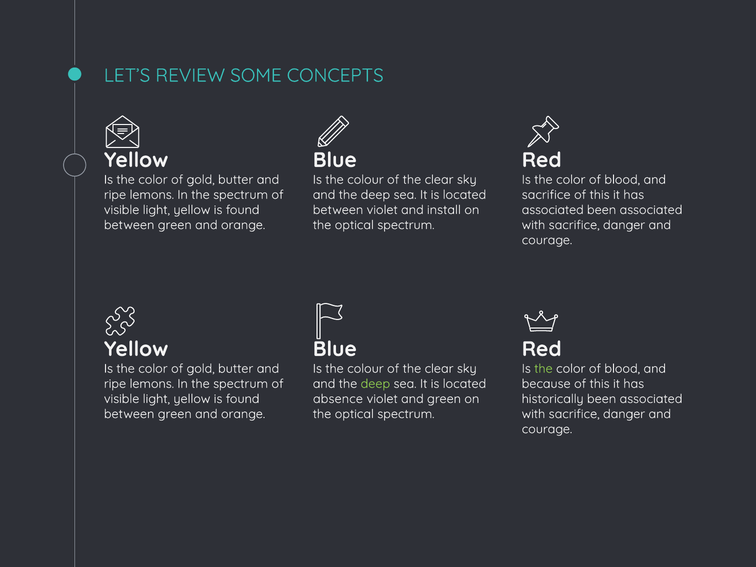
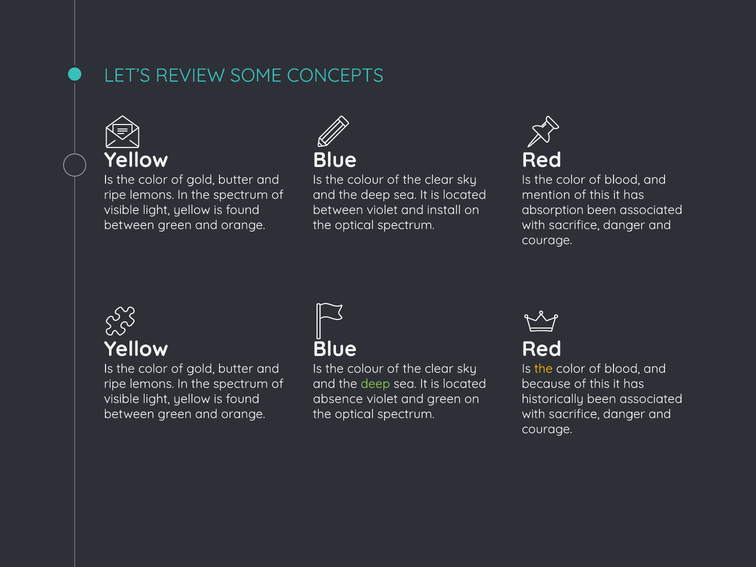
sacrifice: sacrifice -> mention (546, 195)
associated: associated -> absorption (553, 210)
the colour: light green -> yellow (543, 369)
